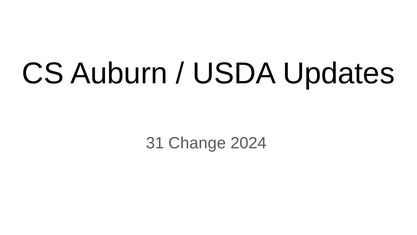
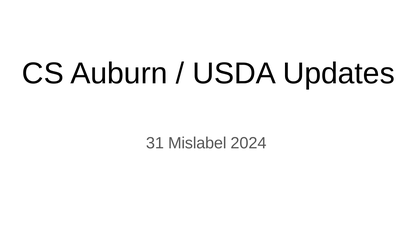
Change: Change -> Mislabel (197, 143)
